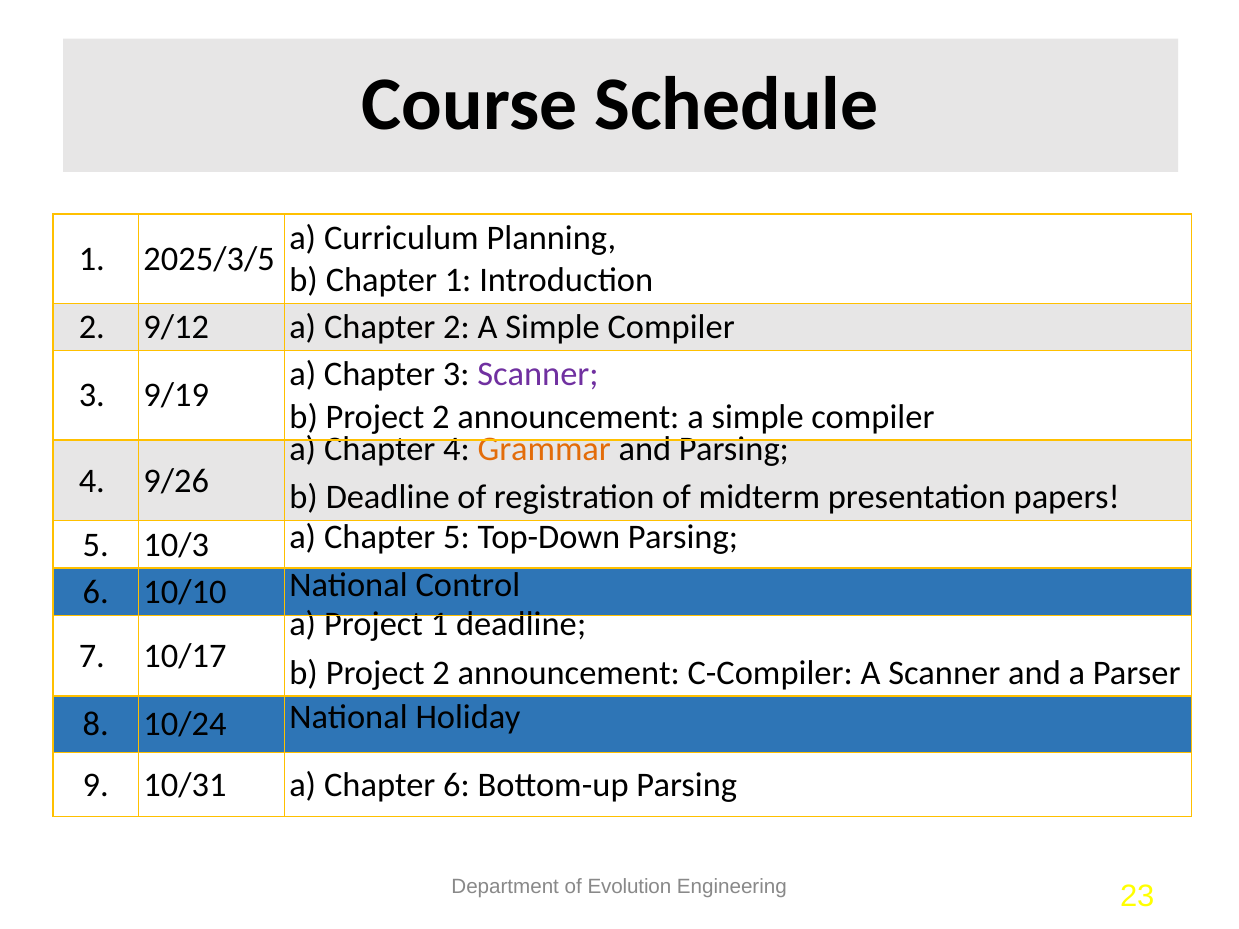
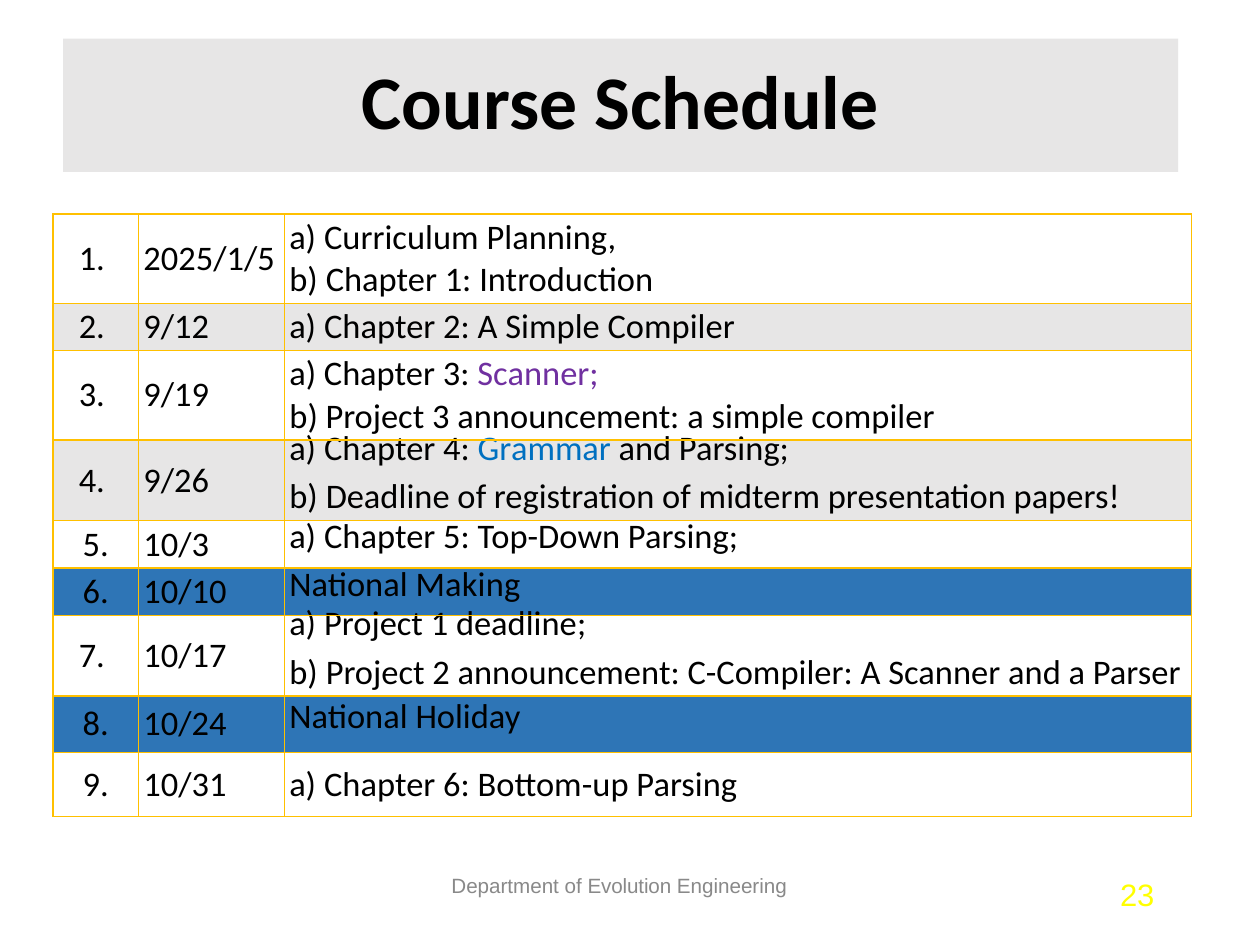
2025/3/5: 2025/3/5 -> 2025/1/5 (209, 259)
2: 2 -> 3 (441, 417)
Grammar colour: orange -> blue (544, 449)
Control: Control -> Making (468, 585)
